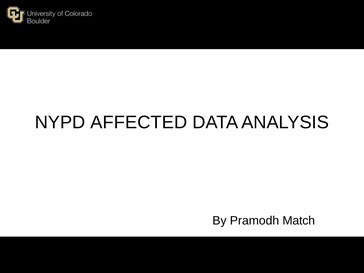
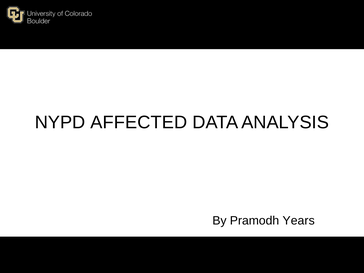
Match: Match -> Years (299, 221)
